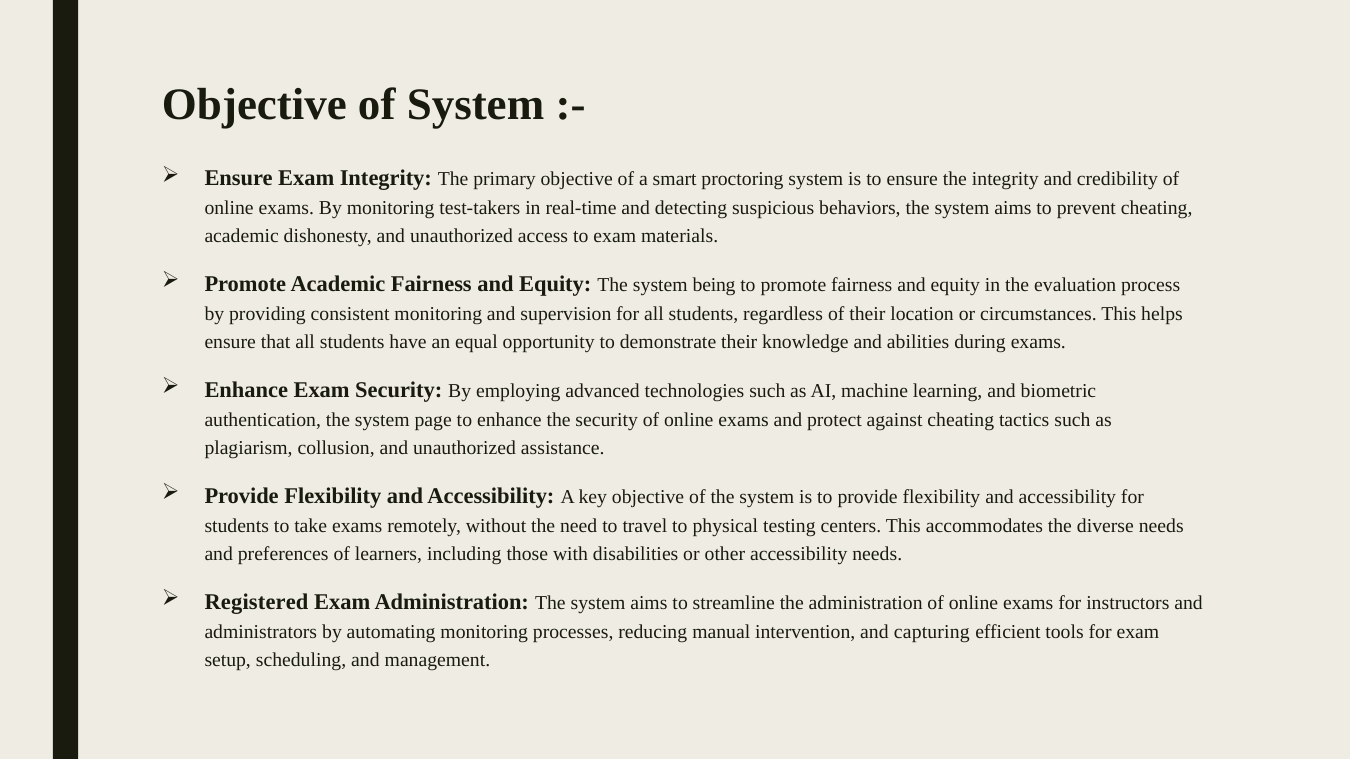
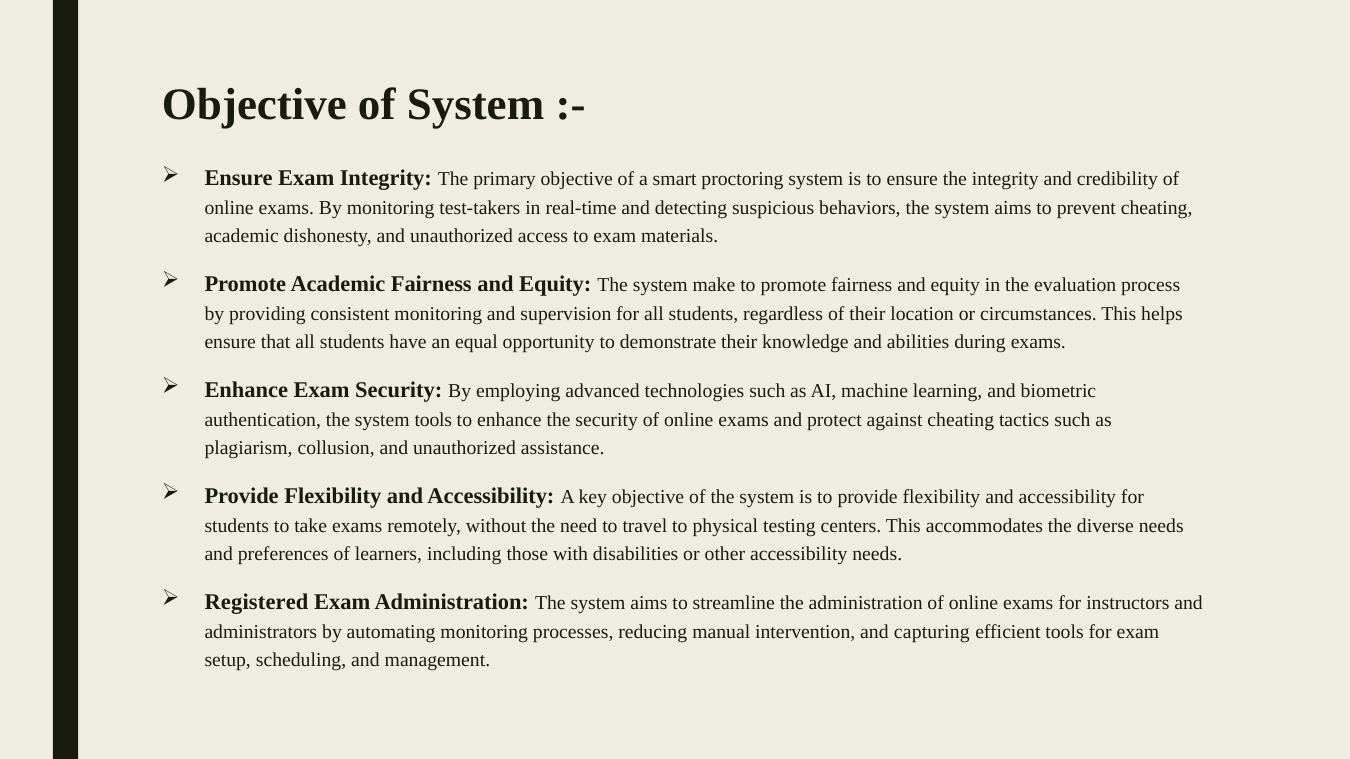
being: being -> make (714, 285)
system page: page -> tools (433, 420)
